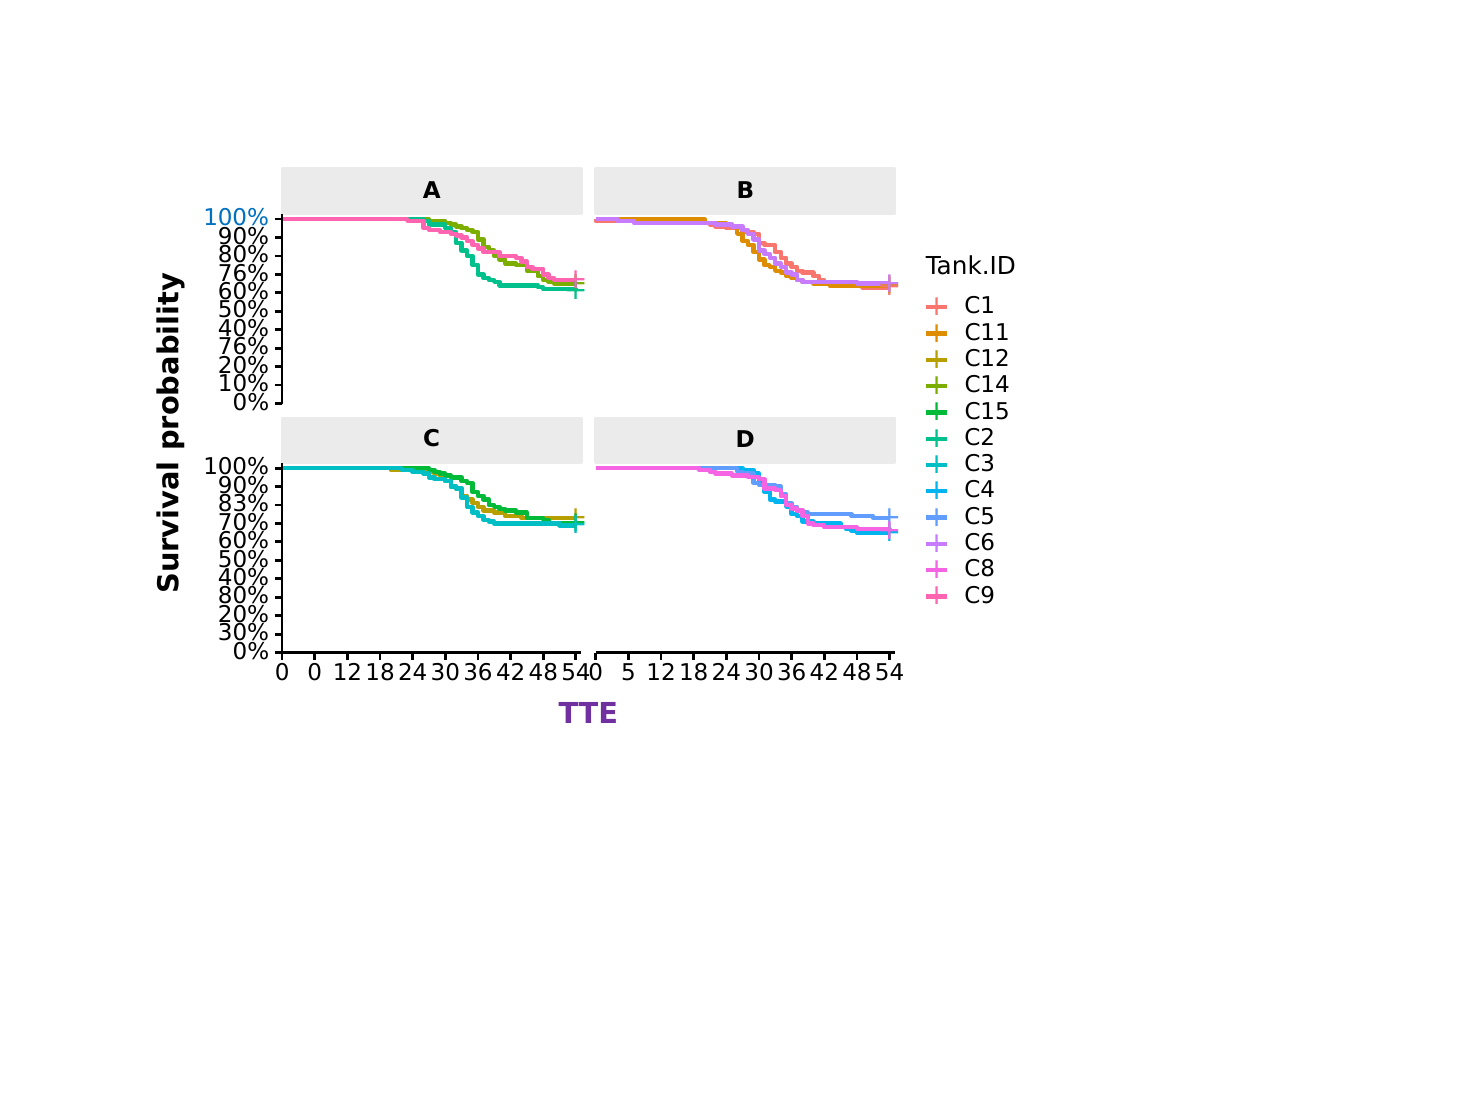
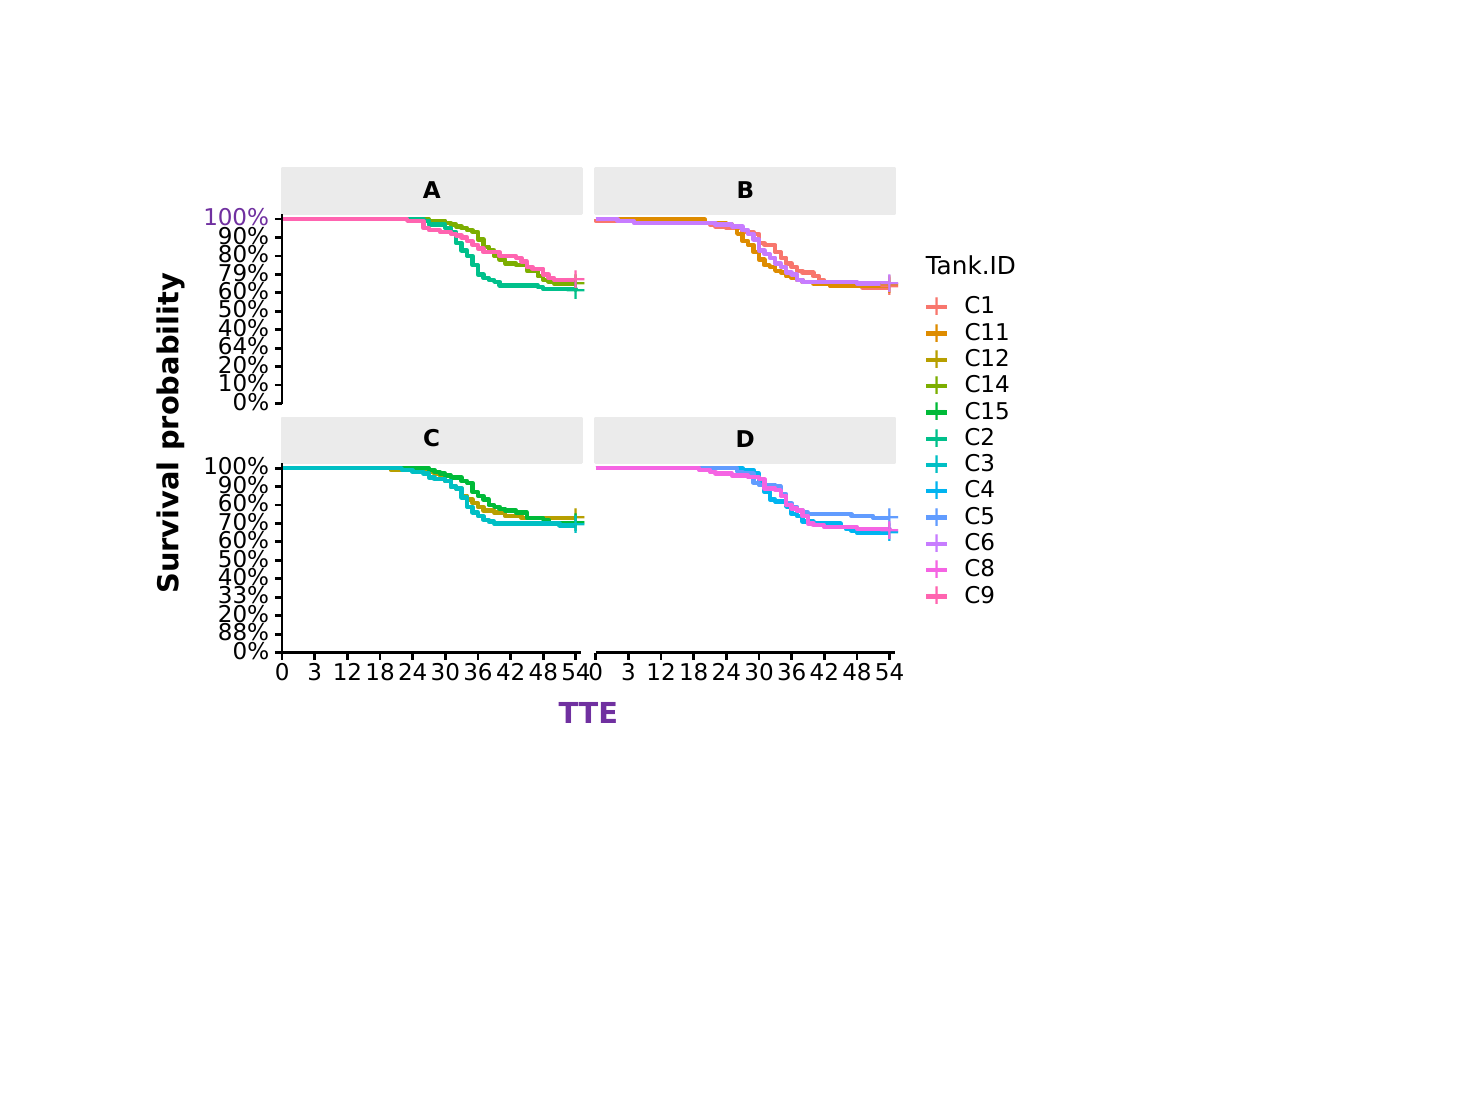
100% colour: blue -> purple (236, 218)
76%: 76% -> 79% (244, 273)
76%: 76% -> 64% (244, 347)
83%: 83% -> 60% (244, 504)
80%: 80% -> 33% (244, 596)
30%: 30% -> 88% (244, 633)
0 0: 0 -> 3 (315, 673)
5: 5 -> 3 (628, 673)
